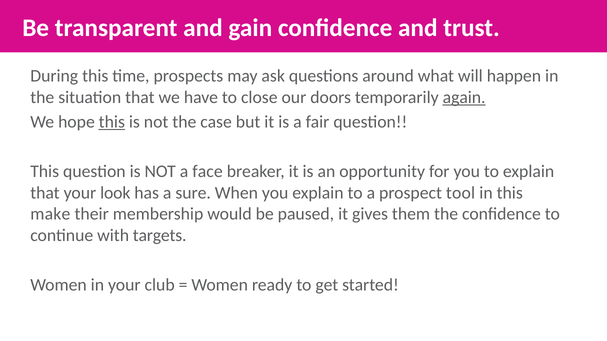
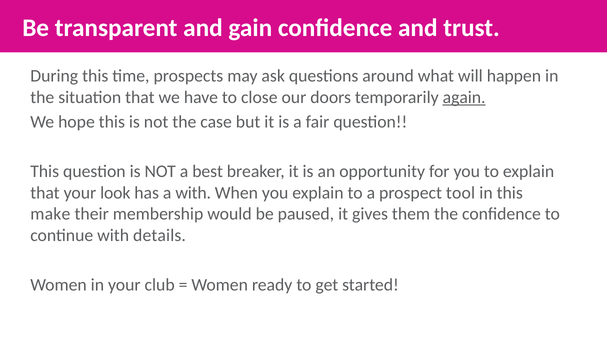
this underline: present -> none (112, 122)
face: face -> best (208, 172)
a sure: sure -> with (193, 193)
targets: targets -> details (160, 236)
